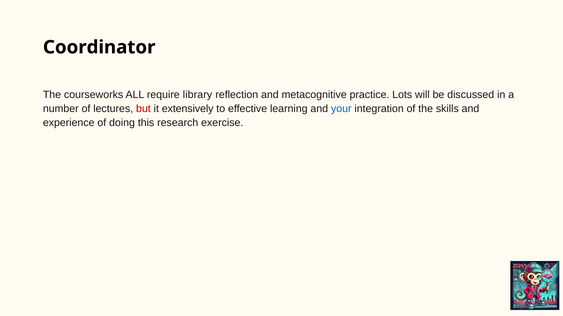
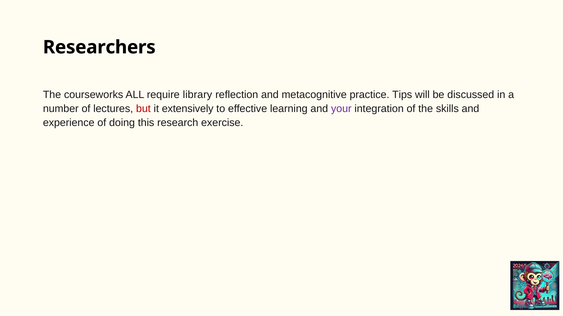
Coordinator: Coordinator -> Researchers (99, 47)
Lots: Lots -> Tips (402, 95)
your colour: blue -> purple (341, 109)
